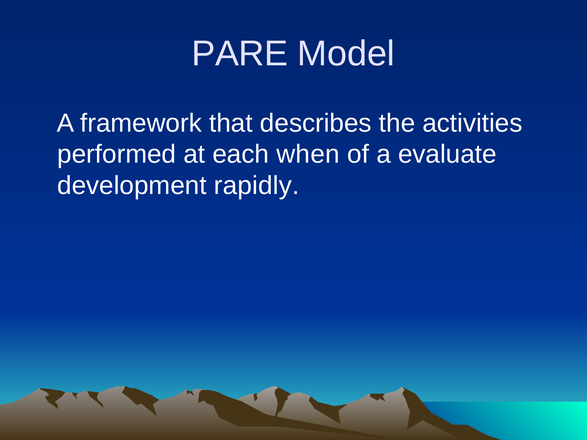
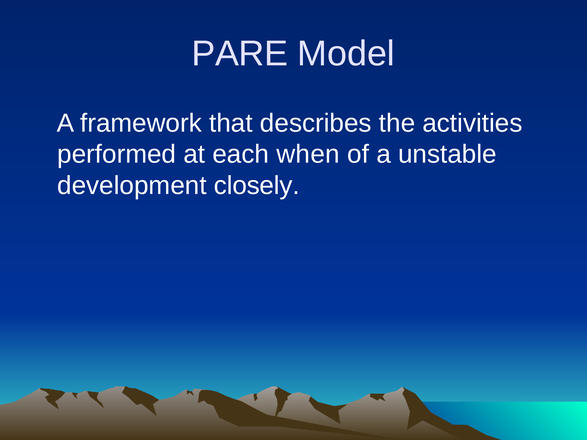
evaluate: evaluate -> unstable (447, 154)
rapidly: rapidly -> closely (257, 186)
